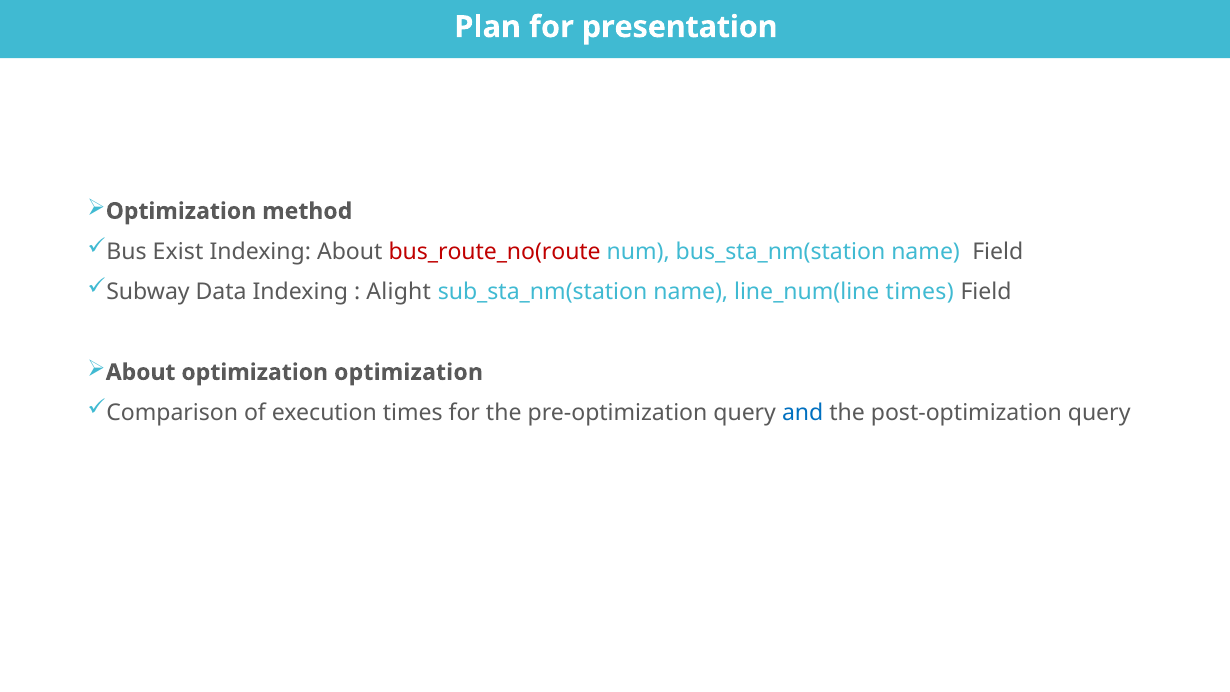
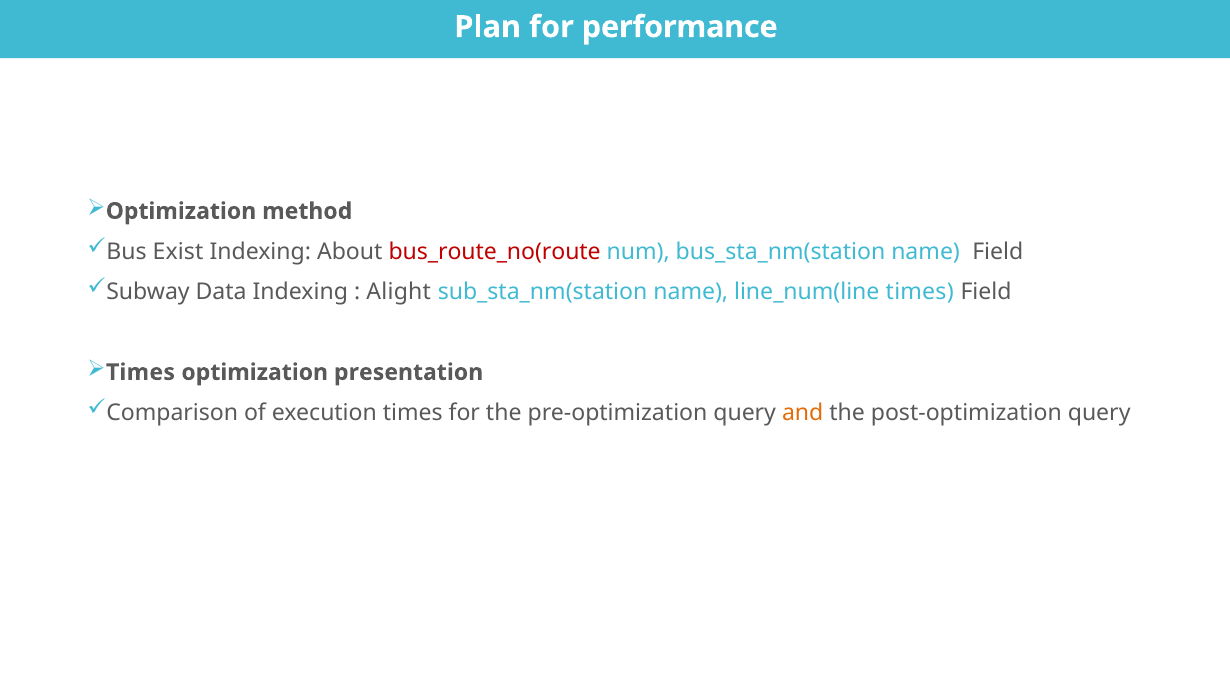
presentation: presentation -> performance (680, 27)
About: About -> Times (140, 372)
optimization optimization: optimization -> presentation (409, 372)
and colour: blue -> orange (803, 412)
